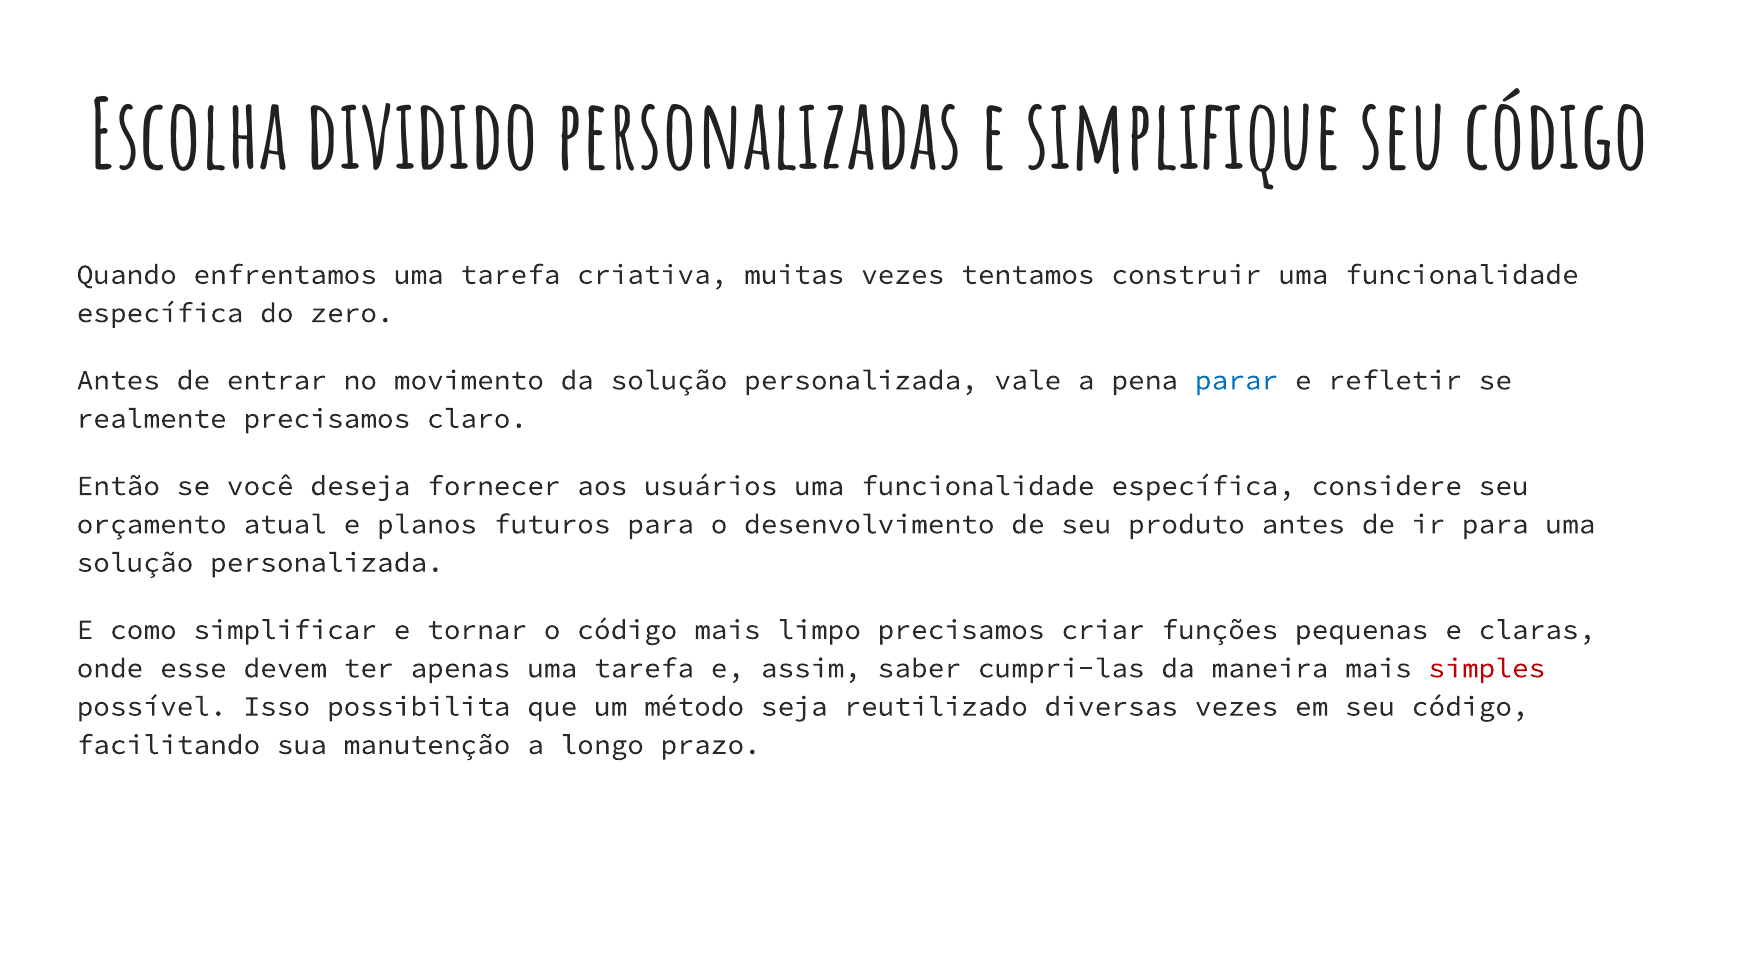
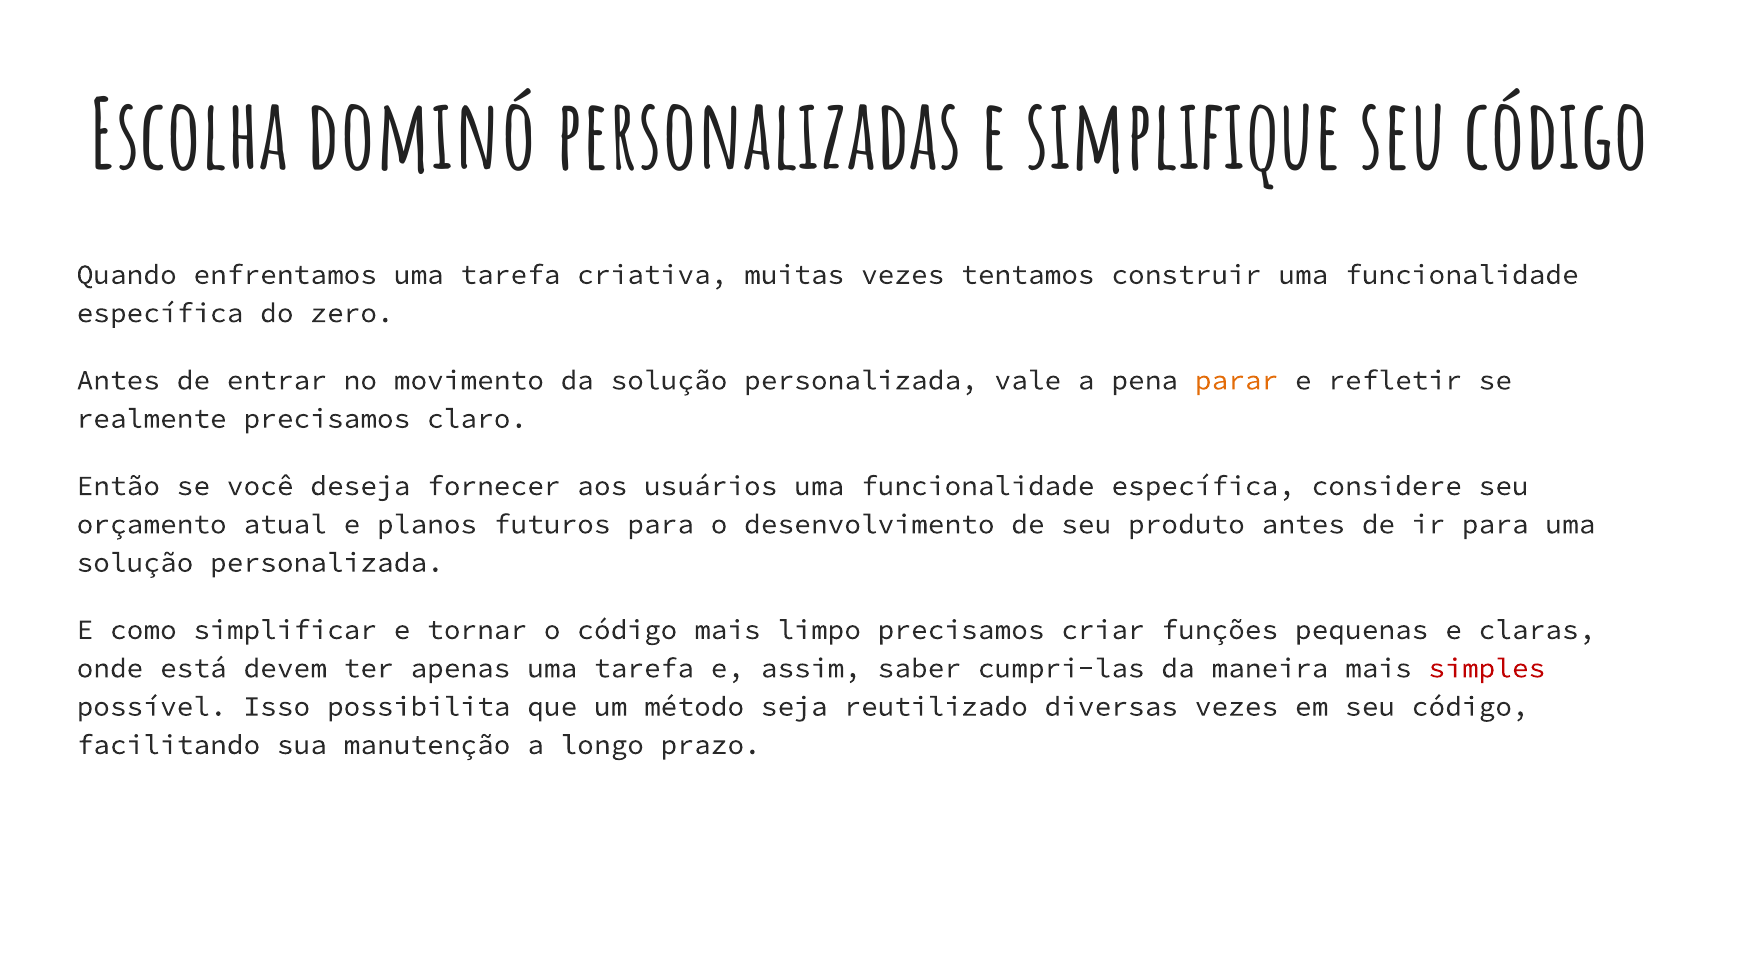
dividido: dividido -> dominó (421, 138)
parar colour: blue -> orange (1237, 380)
esse: esse -> está (193, 668)
